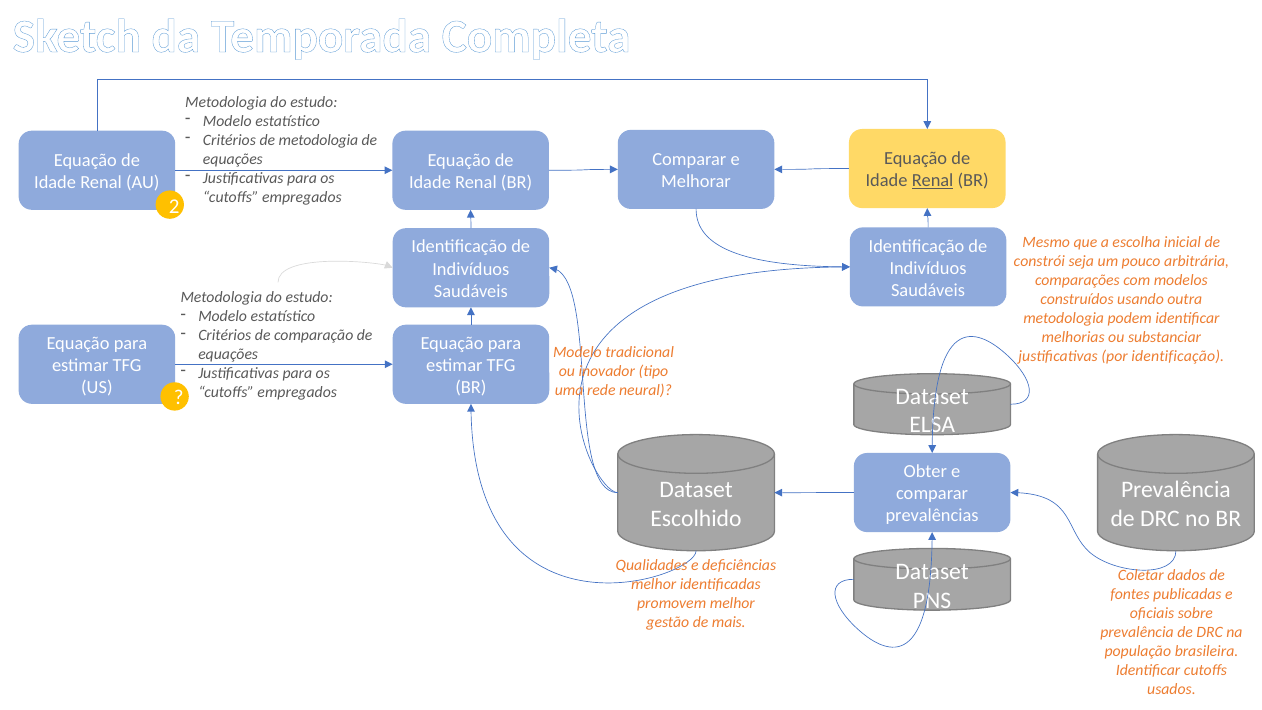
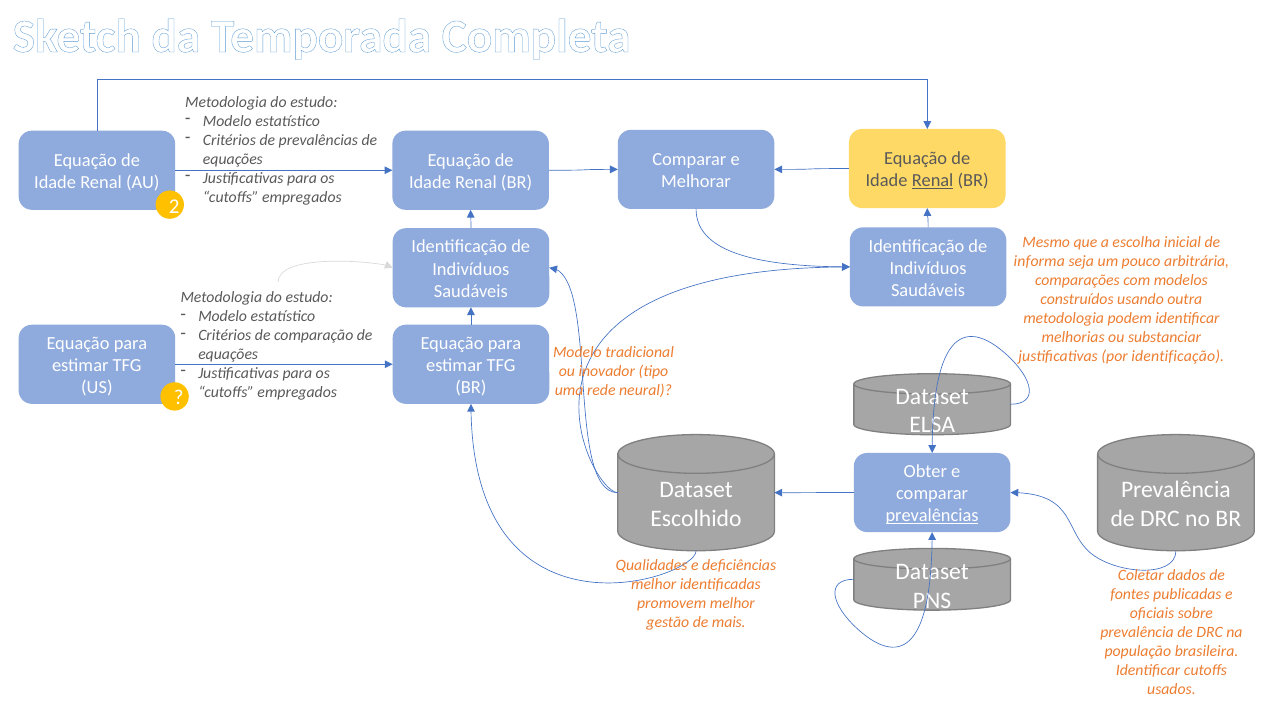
de metodologia: metodologia -> prevalências (318, 140)
constrói: constrói -> informa (1039, 261)
prevalências underline: none -> present (932, 516)
